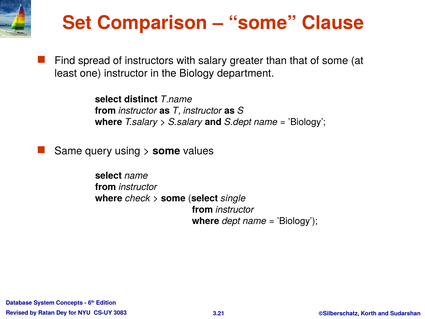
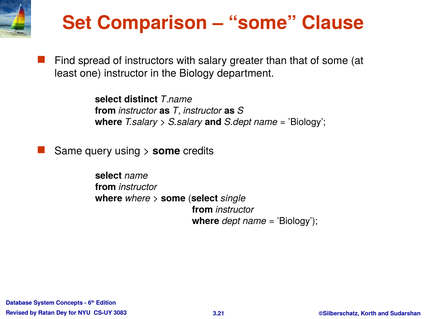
values: values -> credits (198, 151)
where check: check -> where (138, 198)
